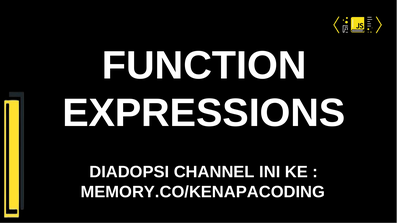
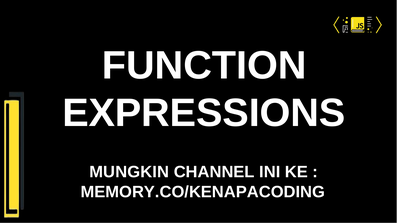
DIADOPSI: DIADOPSI -> MUNGKIN (129, 172)
